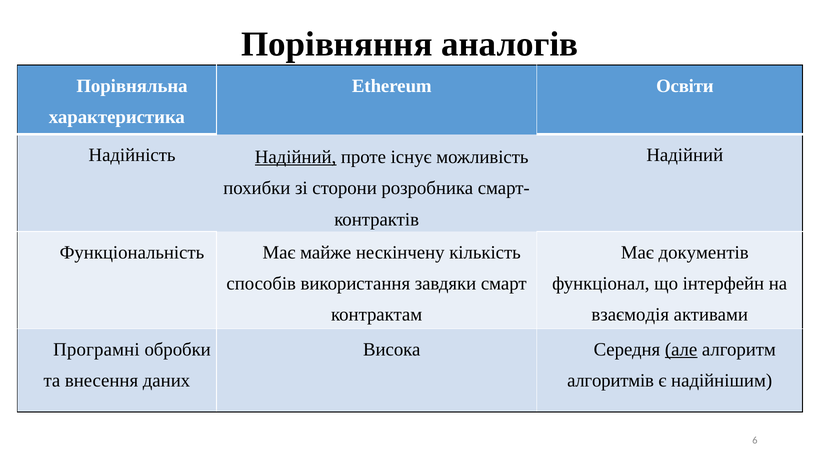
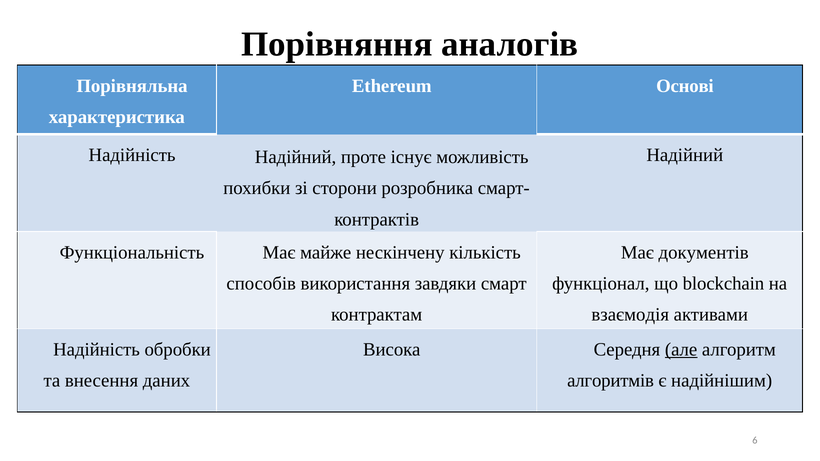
Освіти: Освіти -> Основі (685, 86)
Надійний underline: present -> none (296, 157)
інтерфейн: інтерфейн -> blockchain (723, 284)
Програмні: Програмні -> Надійність (97, 350)
